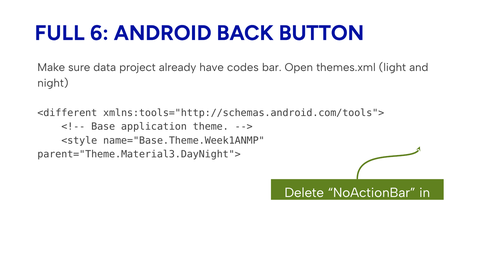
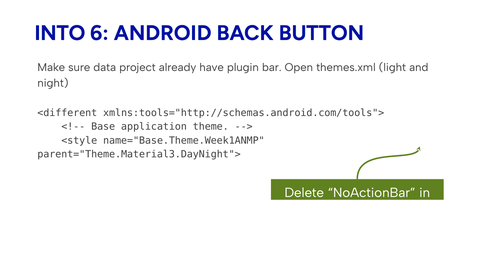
FULL: FULL -> INTO (60, 33)
codes: codes -> plugin (243, 68)
